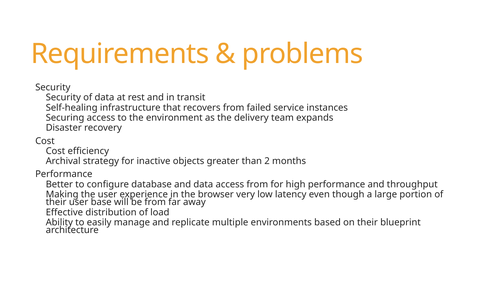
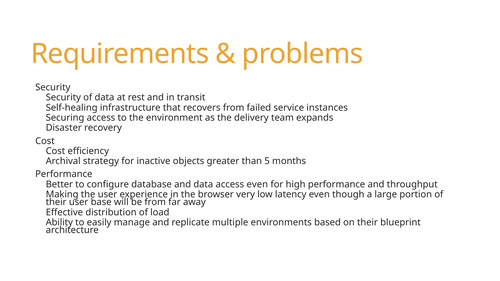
2: 2 -> 5 (267, 161)
access from: from -> even (257, 185)
